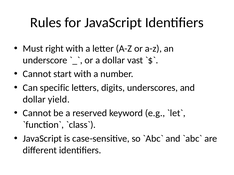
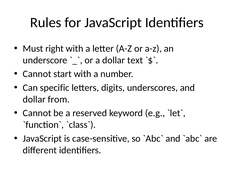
vast: vast -> text (135, 60)
yield: yield -> from (59, 100)
